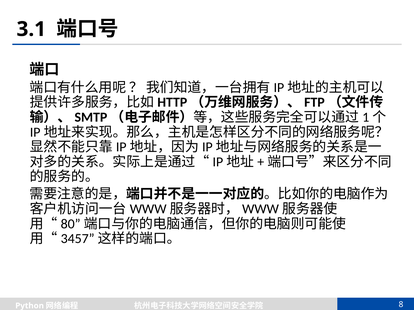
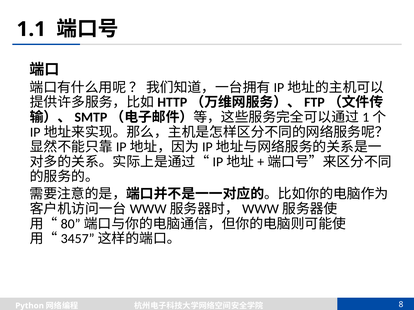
3.1: 3.1 -> 1.1 (31, 29)
